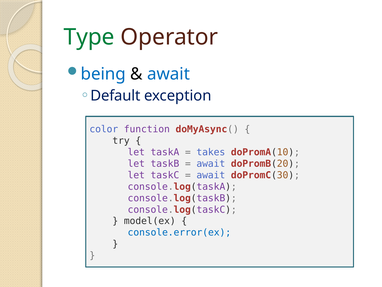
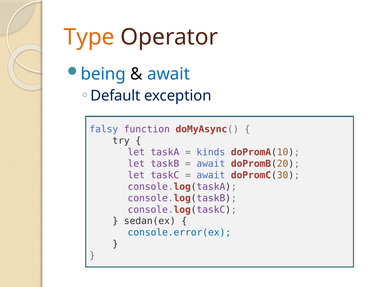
Type colour: green -> orange (89, 37)
color: color -> falsy (104, 129)
takes: takes -> kinds (211, 152)
model(ex: model(ex -> sedan(ex (150, 221)
